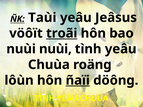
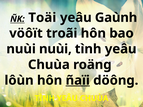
Taùi: Taùi -> Toäi (42, 18)
Jeâsus: Jeâsus -> Gaùnh (116, 18)
troãi underline: present -> none (62, 33)
